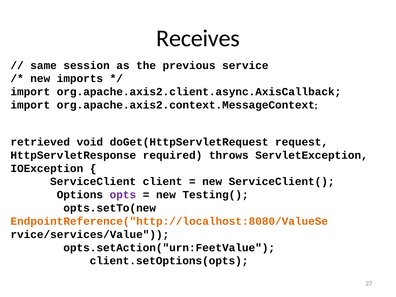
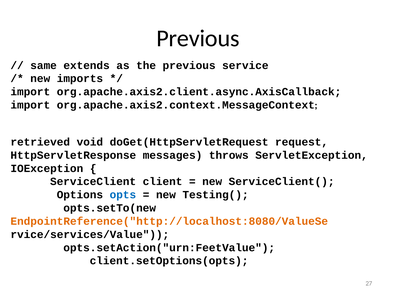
Receives: Receives -> Previous (198, 38)
session: session -> extends (87, 65)
required: required -> messages (173, 155)
opts colour: purple -> blue (123, 195)
